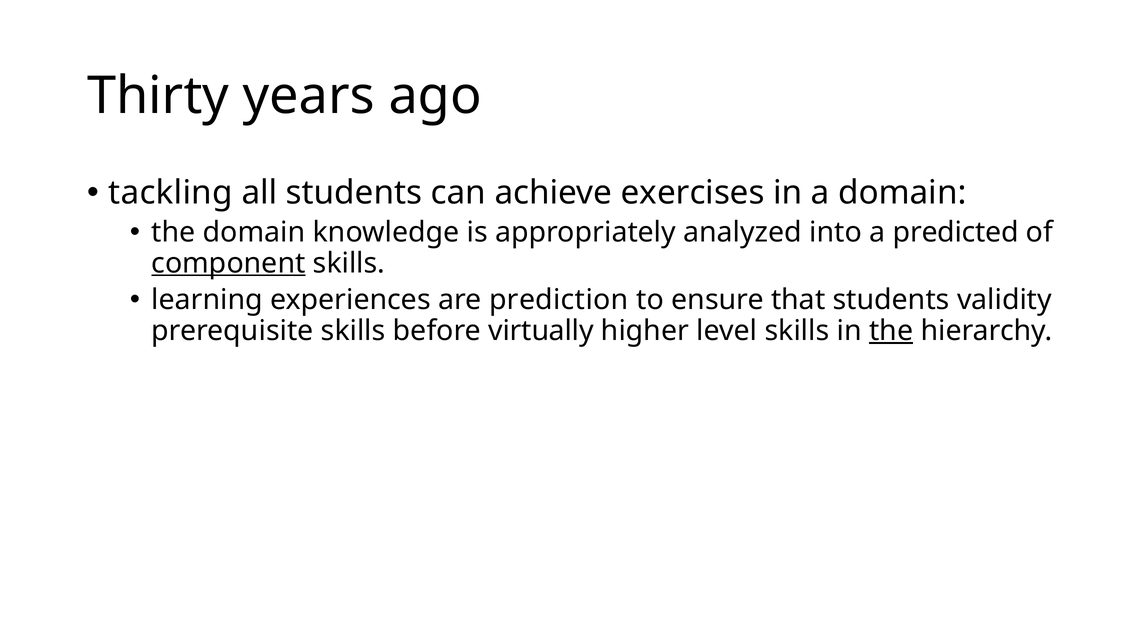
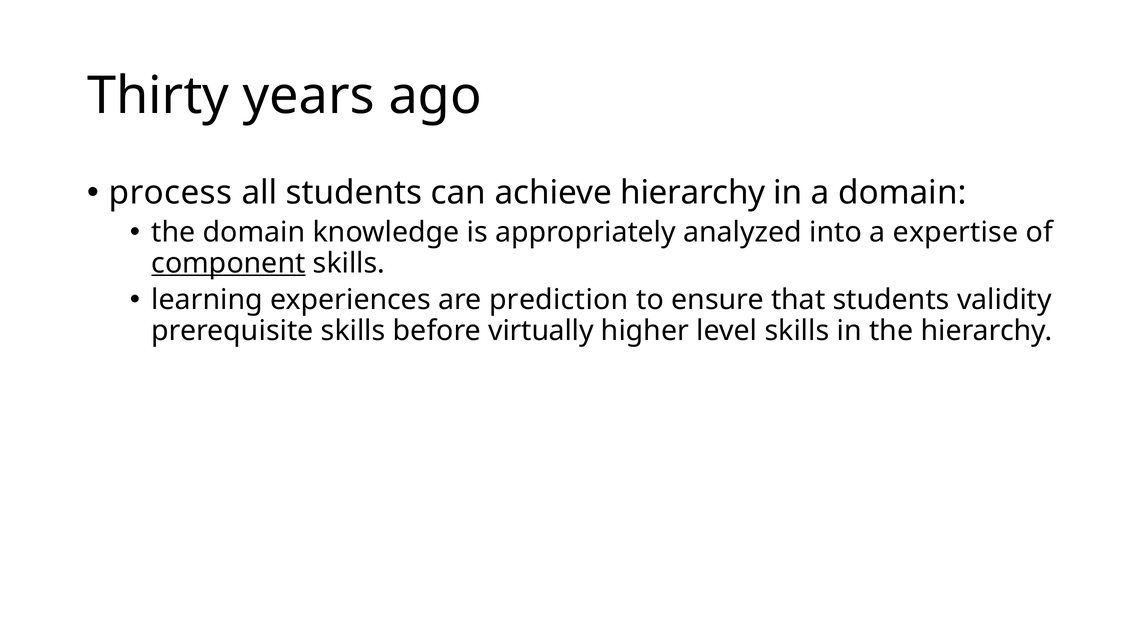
tackling: tackling -> process (171, 193)
achieve exercises: exercises -> hierarchy (693, 193)
predicted: predicted -> expertise (955, 232)
the underline: present -> none (891, 331)
